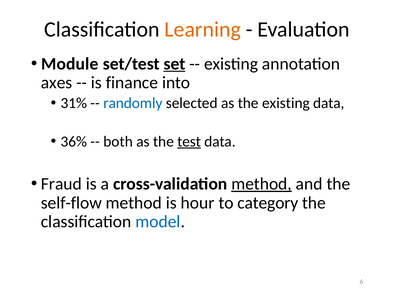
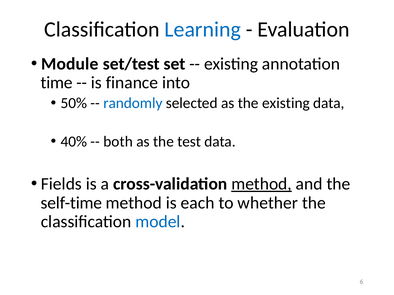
Learning colour: orange -> blue (203, 29)
set underline: present -> none (174, 64)
axes: axes -> time (57, 83)
31%: 31% -> 50% (74, 103)
36%: 36% -> 40% (74, 142)
test underline: present -> none (189, 142)
Fraud: Fraud -> Fields (61, 184)
self-flow: self-flow -> self-time (71, 203)
hour: hour -> each (198, 203)
category: category -> whether (268, 203)
